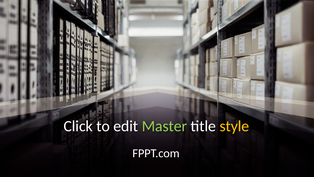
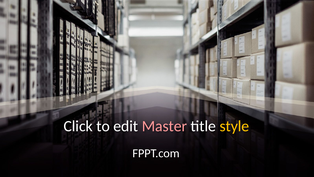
Master colour: light green -> pink (164, 126)
